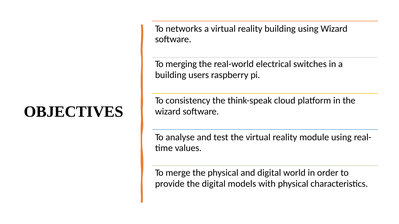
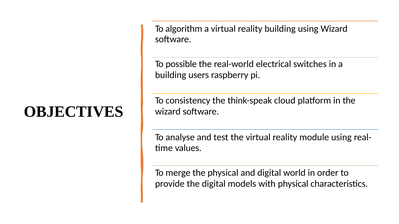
networks: networks -> algorithm (184, 29)
merging: merging -> possible (181, 64)
